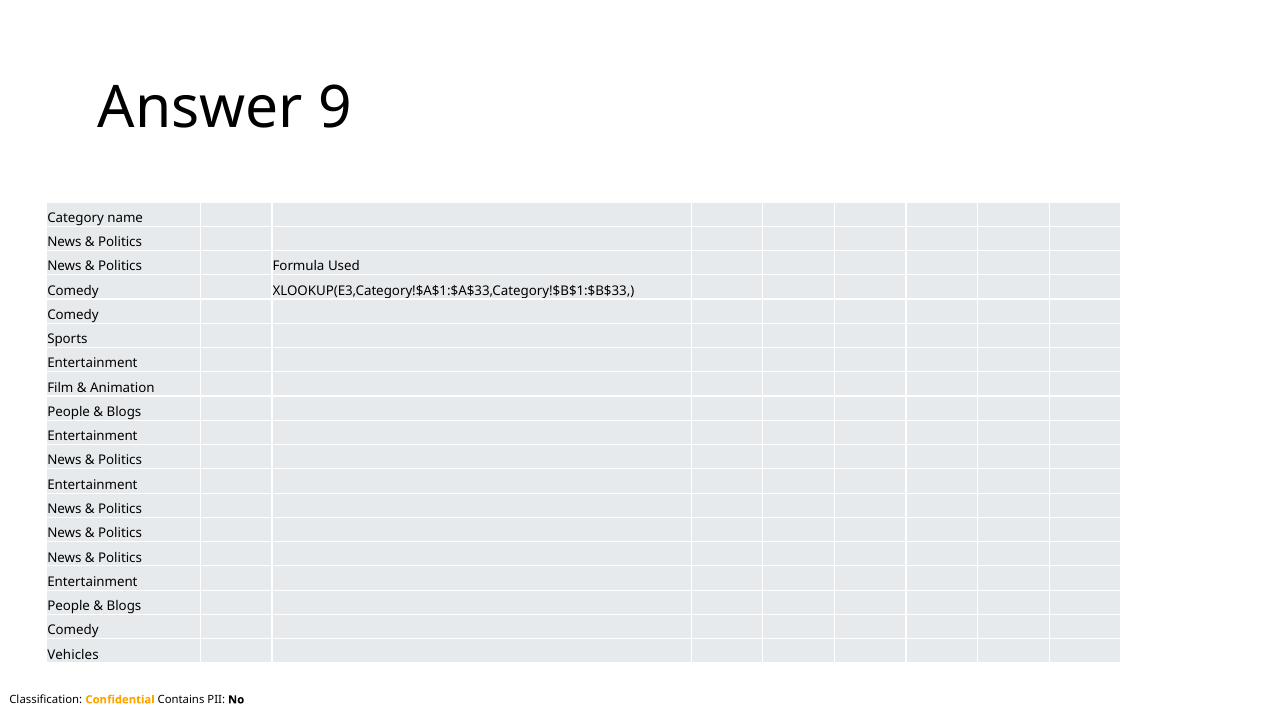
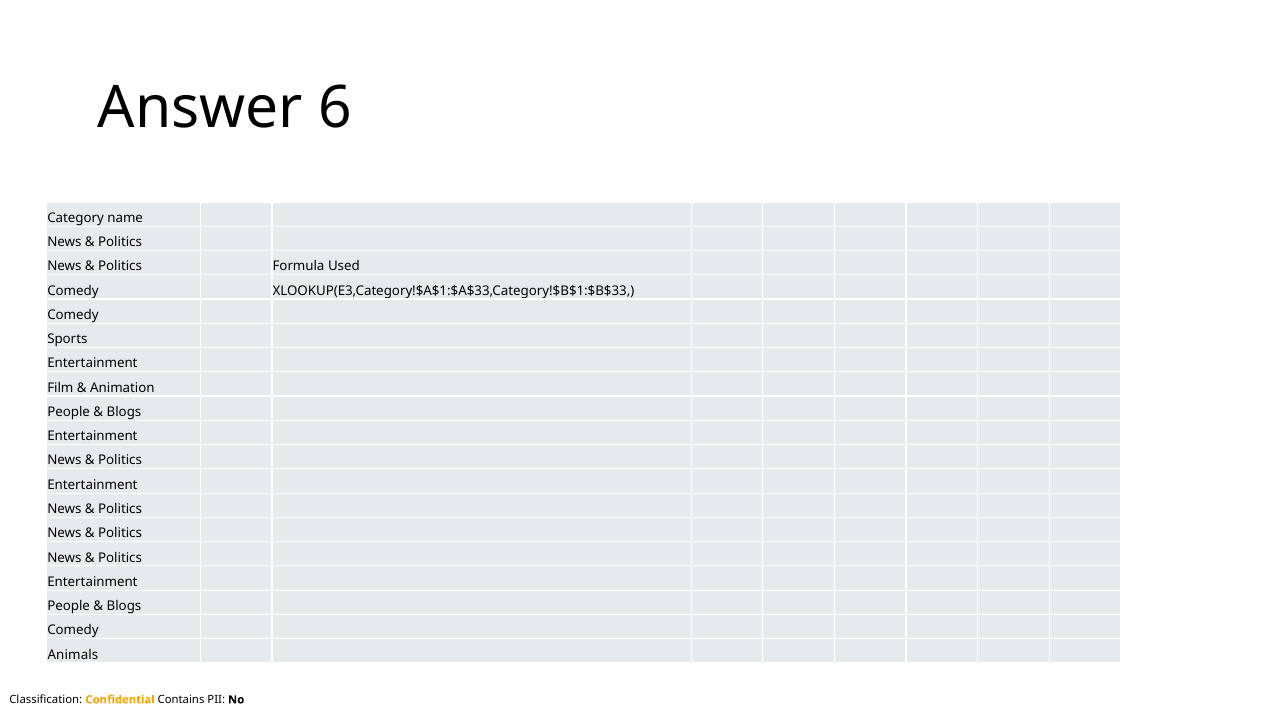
9: 9 -> 6 (335, 108)
Vehicles: Vehicles -> Animals (73, 654)
